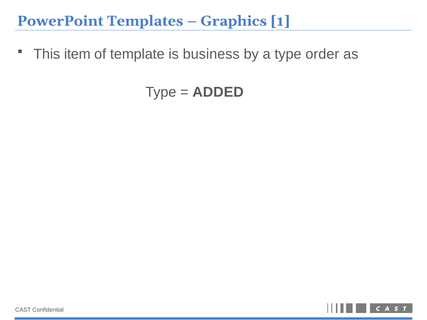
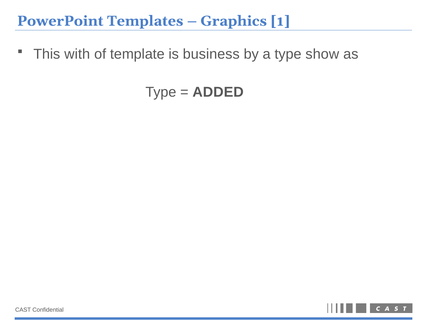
item: item -> with (77, 54)
order: order -> show (322, 54)
